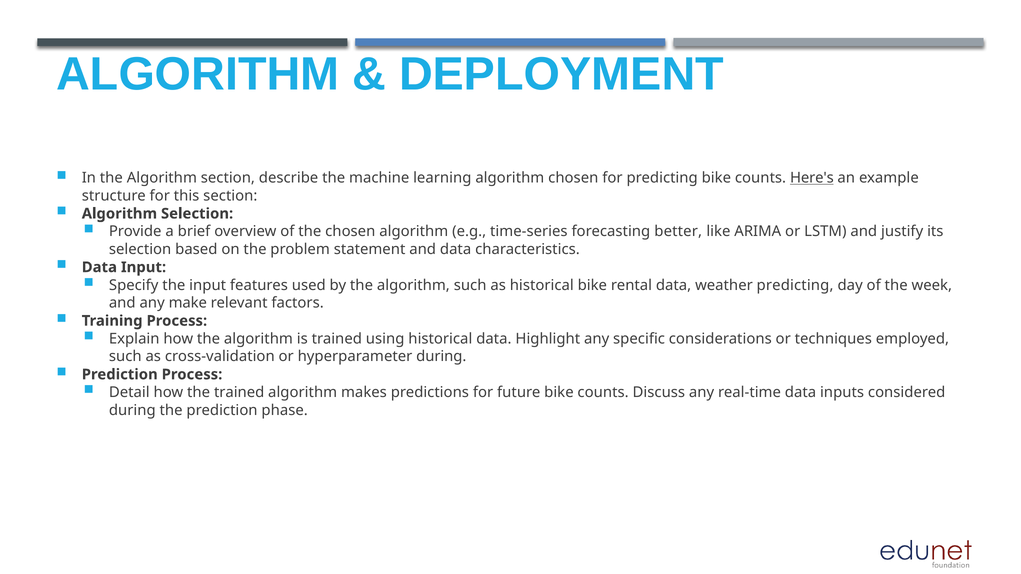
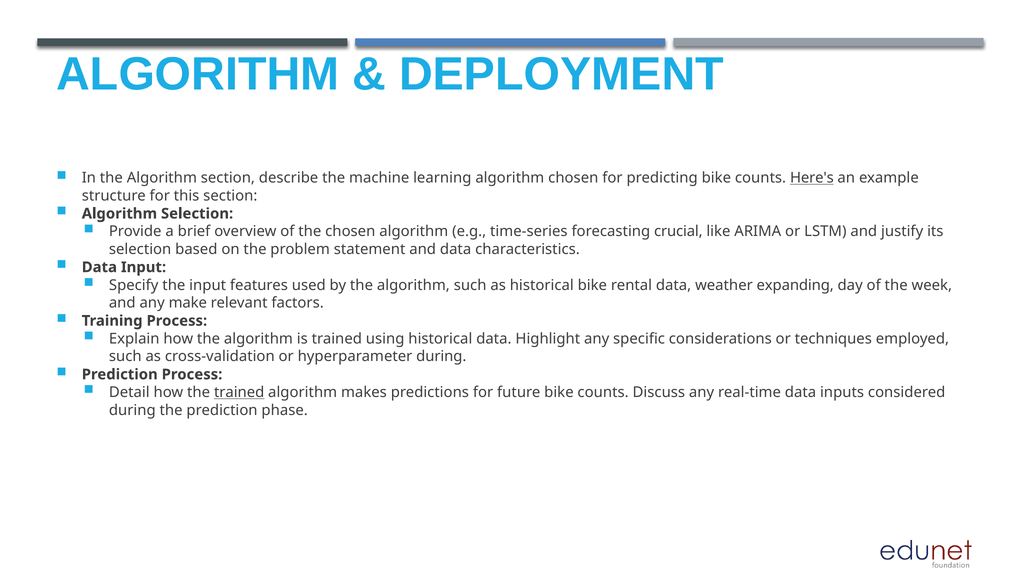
better: better -> crucial (678, 232)
weather predicting: predicting -> expanding (795, 285)
trained underline: none -> present (239, 393)
